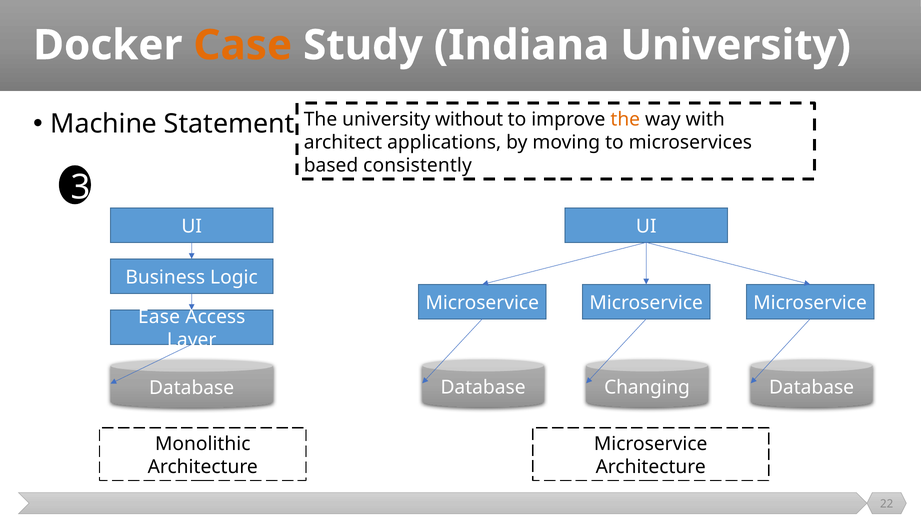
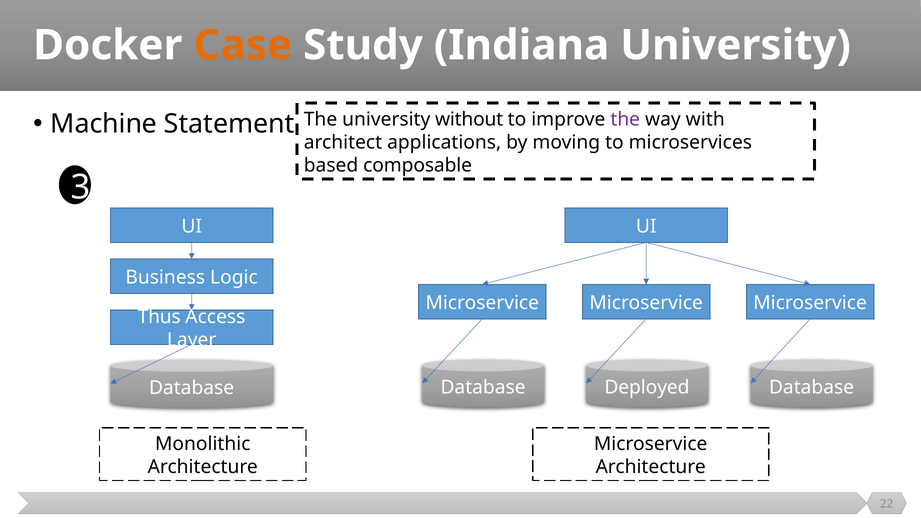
the colour: orange -> purple (625, 119)
consistently: consistently -> composable (418, 165)
Ease: Ease -> Thus (159, 317)
Changing: Changing -> Deployed (647, 388)
